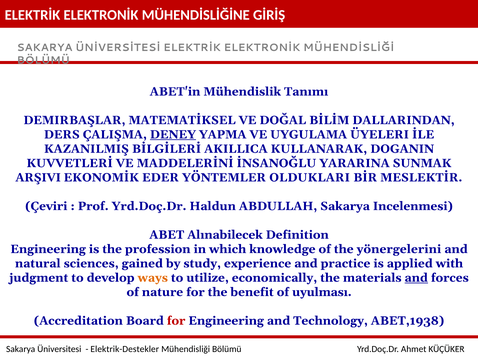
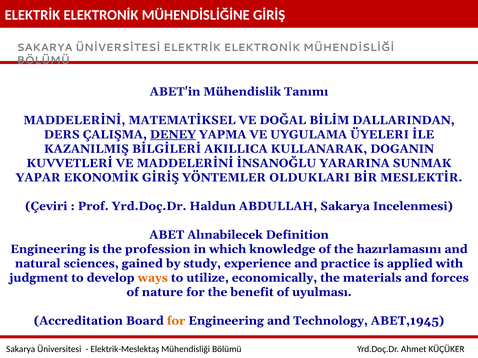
DEMIRBAŞLAR: DEMIRBAŞLAR -> MADDELERİNİ (74, 120)
ARŞIVI: ARŞIVI -> YAPAR (38, 178)
EKONOMİK EDER: EDER -> GİRİŞ (161, 178)
yönergelerini: yönergelerini -> hazırlamasını (399, 249)
and underline: present -> none (416, 278)
for colour: red -> orange (176, 321)
ABET,1938: ABET,1938 -> ABET,1945 (407, 321)
Elektrik-Destekler: Elektrik-Destekler -> Elektrik-Meslektaş (125, 350)
